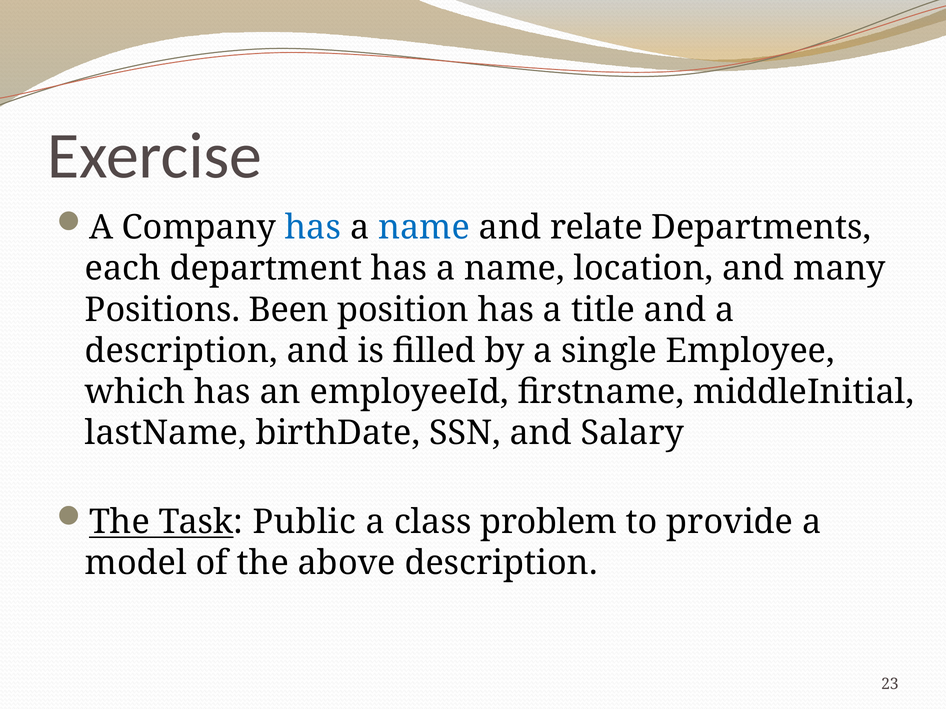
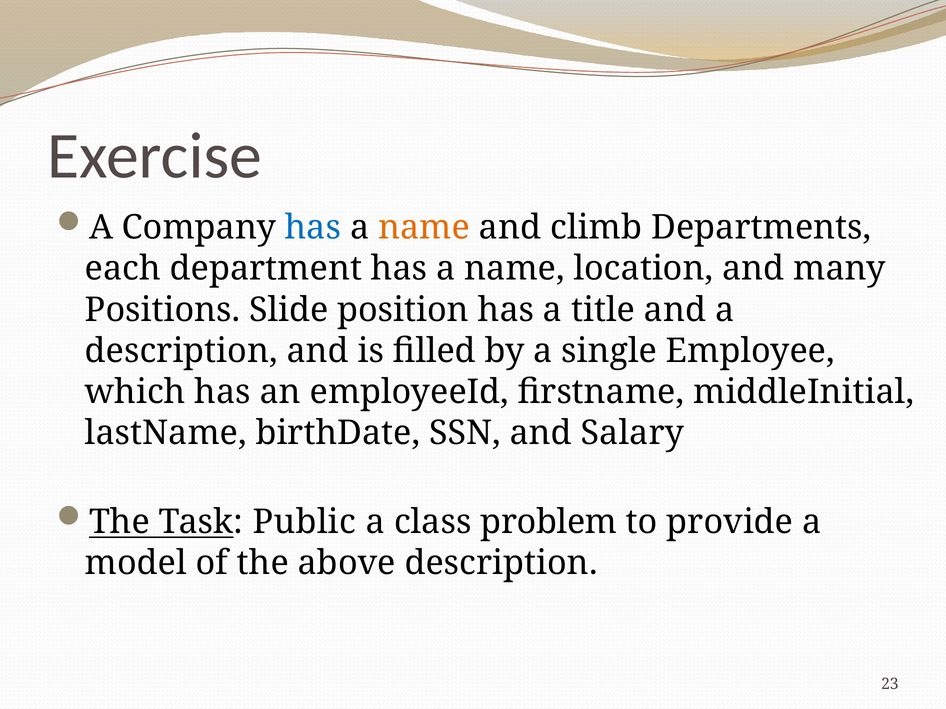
name colour: blue -> orange (424, 228)
relate: relate -> climb (596, 228)
Been: Been -> Slide (289, 310)
